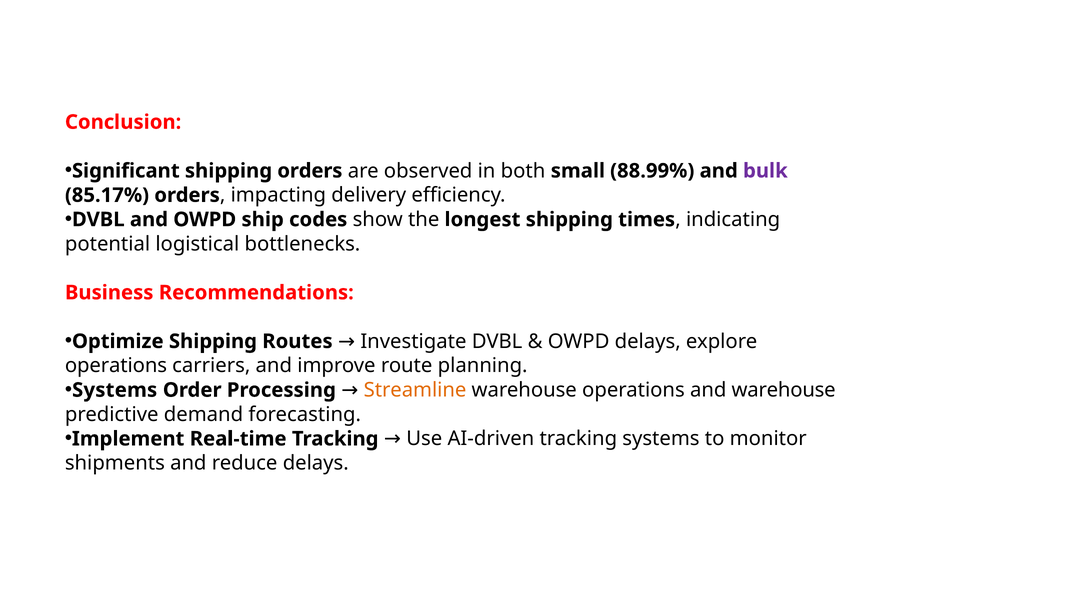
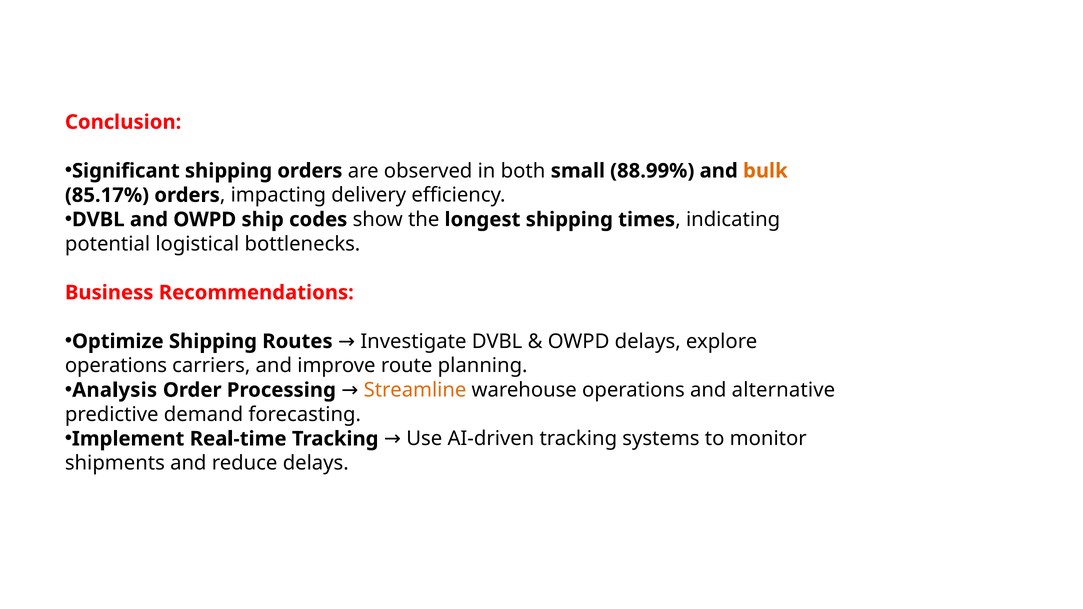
bulk colour: purple -> orange (765, 171)
Systems: Systems -> Analysis (115, 390)
and warehouse: warehouse -> alternative (783, 390)
